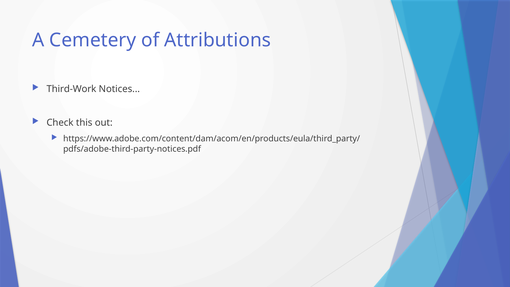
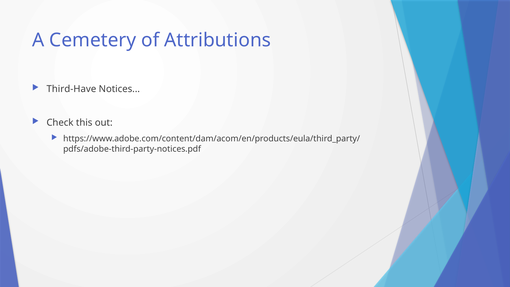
Third-Work: Third-Work -> Third-Have (71, 89)
